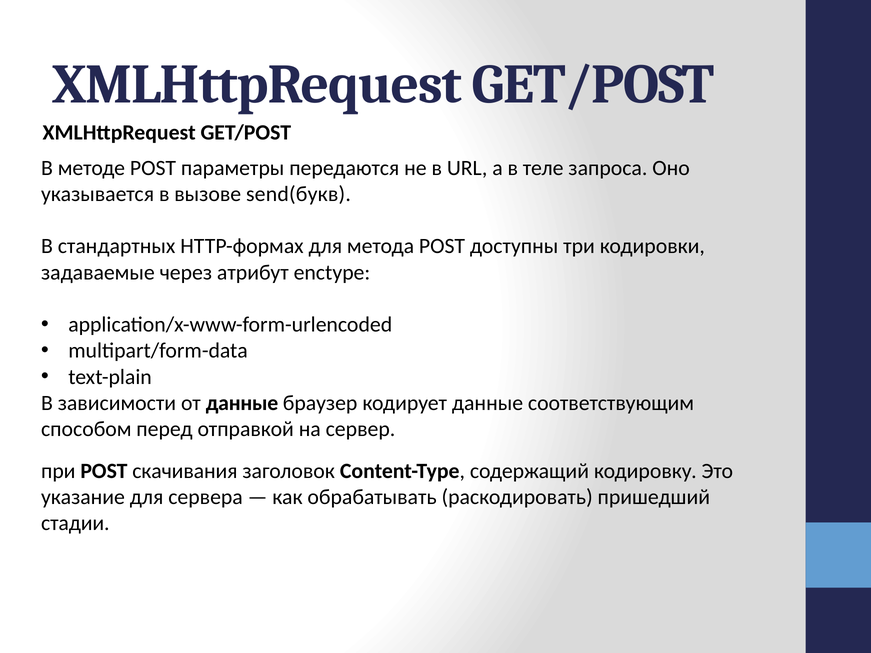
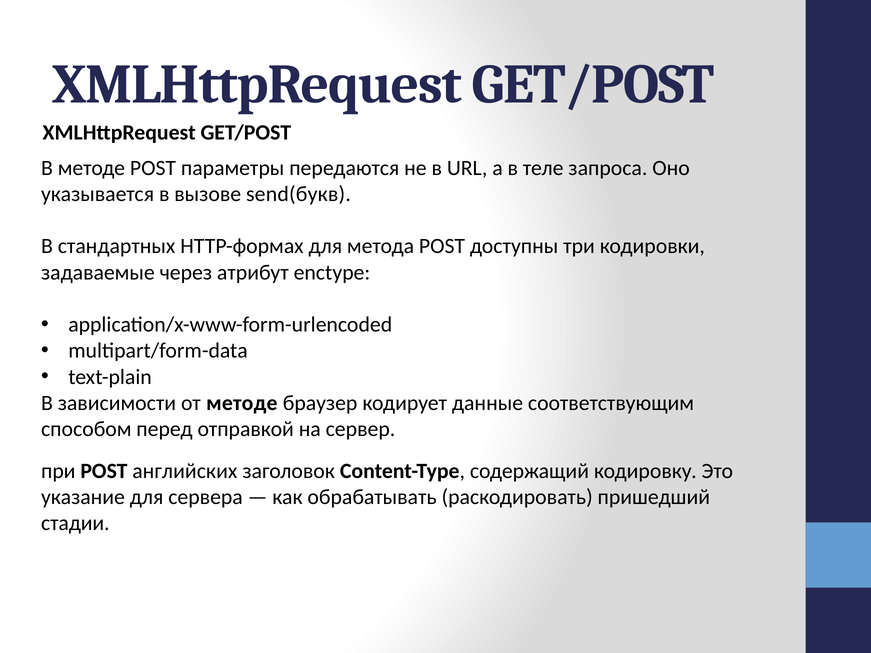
от данные: данные -> методе (242, 403)
скачивания: скачивания -> английских (185, 471)
